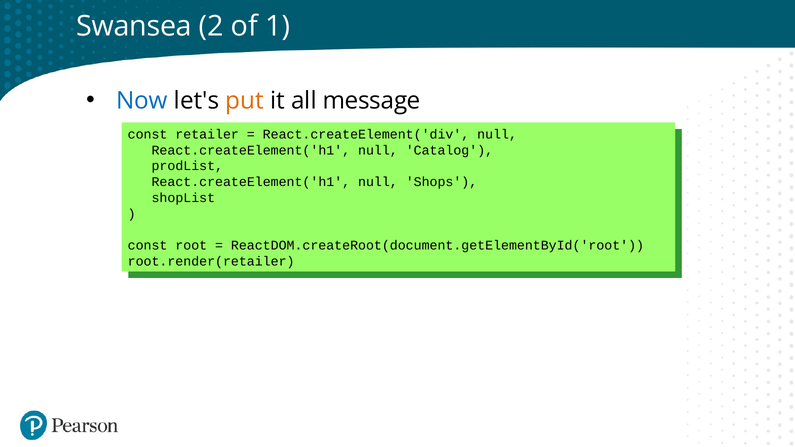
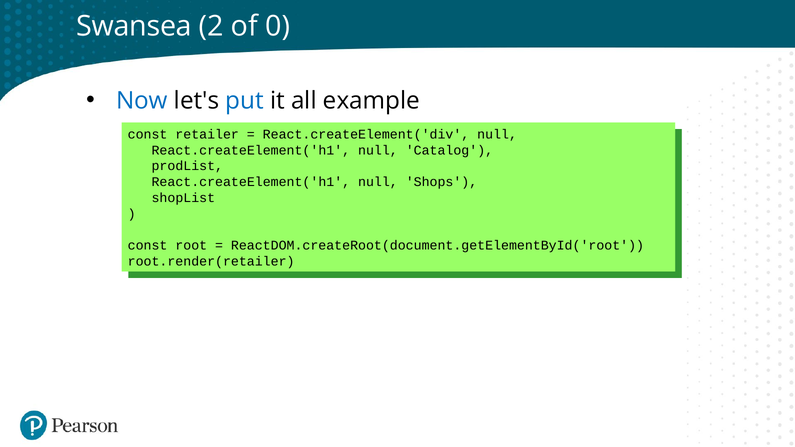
1: 1 -> 0 (278, 26)
put colour: orange -> blue (245, 101)
message: message -> example (371, 101)
